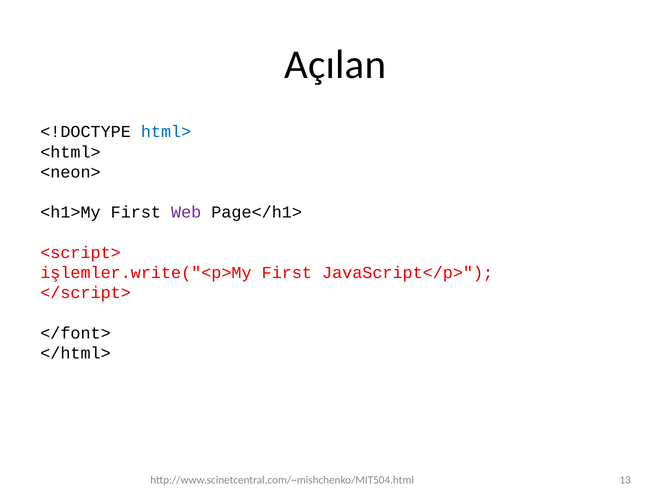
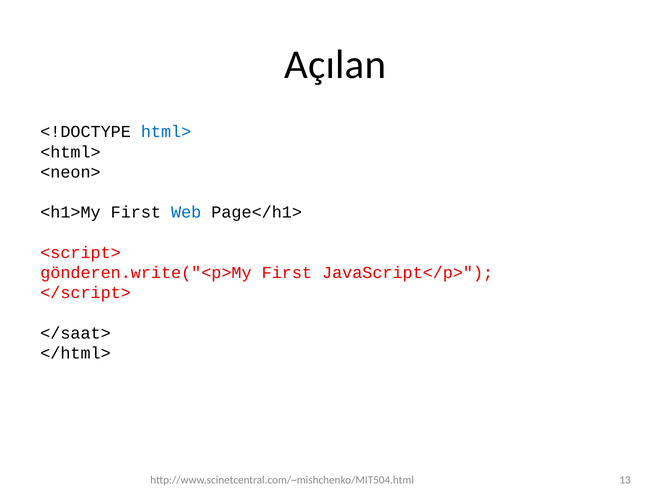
Web colour: purple -> blue (186, 213)
işlemler.write("<p>My: işlemler.write("<p>My -> gönderen.write("<p>My (146, 273)
</font>: </font> -> </saat> (75, 333)
